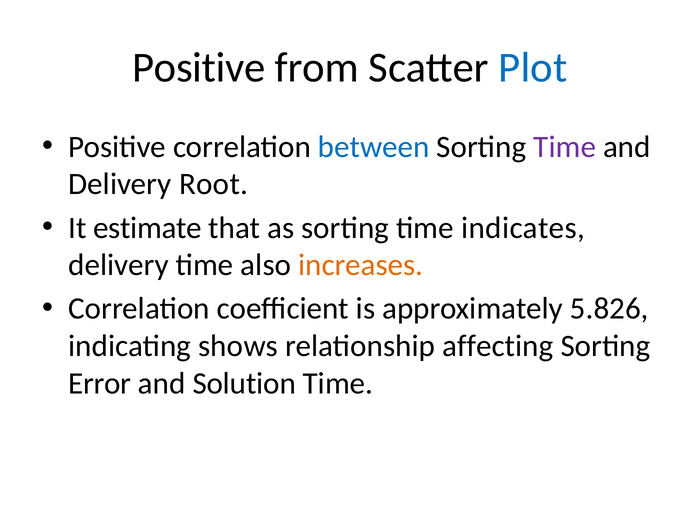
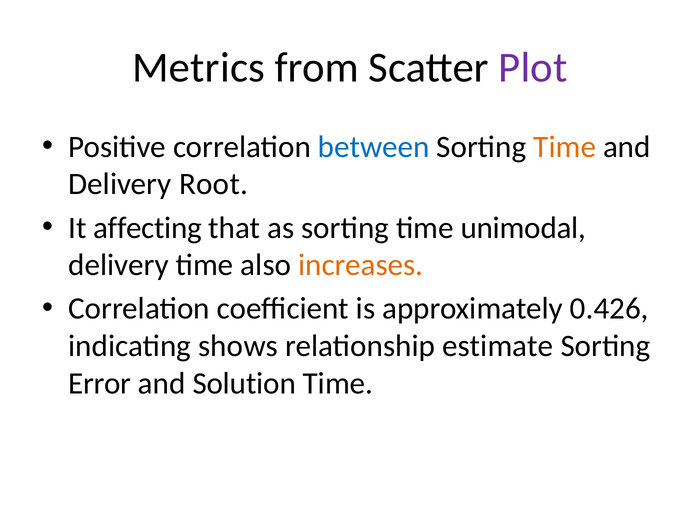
Positive: Positive -> Metrics (199, 68)
Plot colour: blue -> purple (533, 68)
Time colour: purple -> orange (565, 147)
estimate: estimate -> affecting (148, 228)
indicates: indicates -> unimodal (523, 228)
5.826: 5.826 -> 0.426 (609, 309)
affecting: affecting -> estimate (498, 346)
